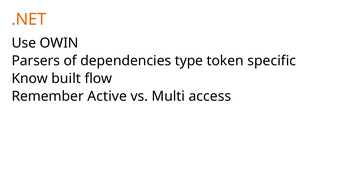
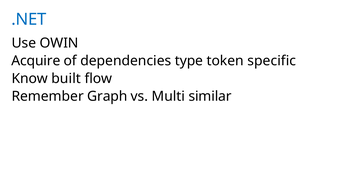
.NET colour: orange -> blue (29, 19)
Parsers: Parsers -> Acquire (36, 61)
Active: Active -> Graph (107, 96)
access: access -> similar (210, 96)
